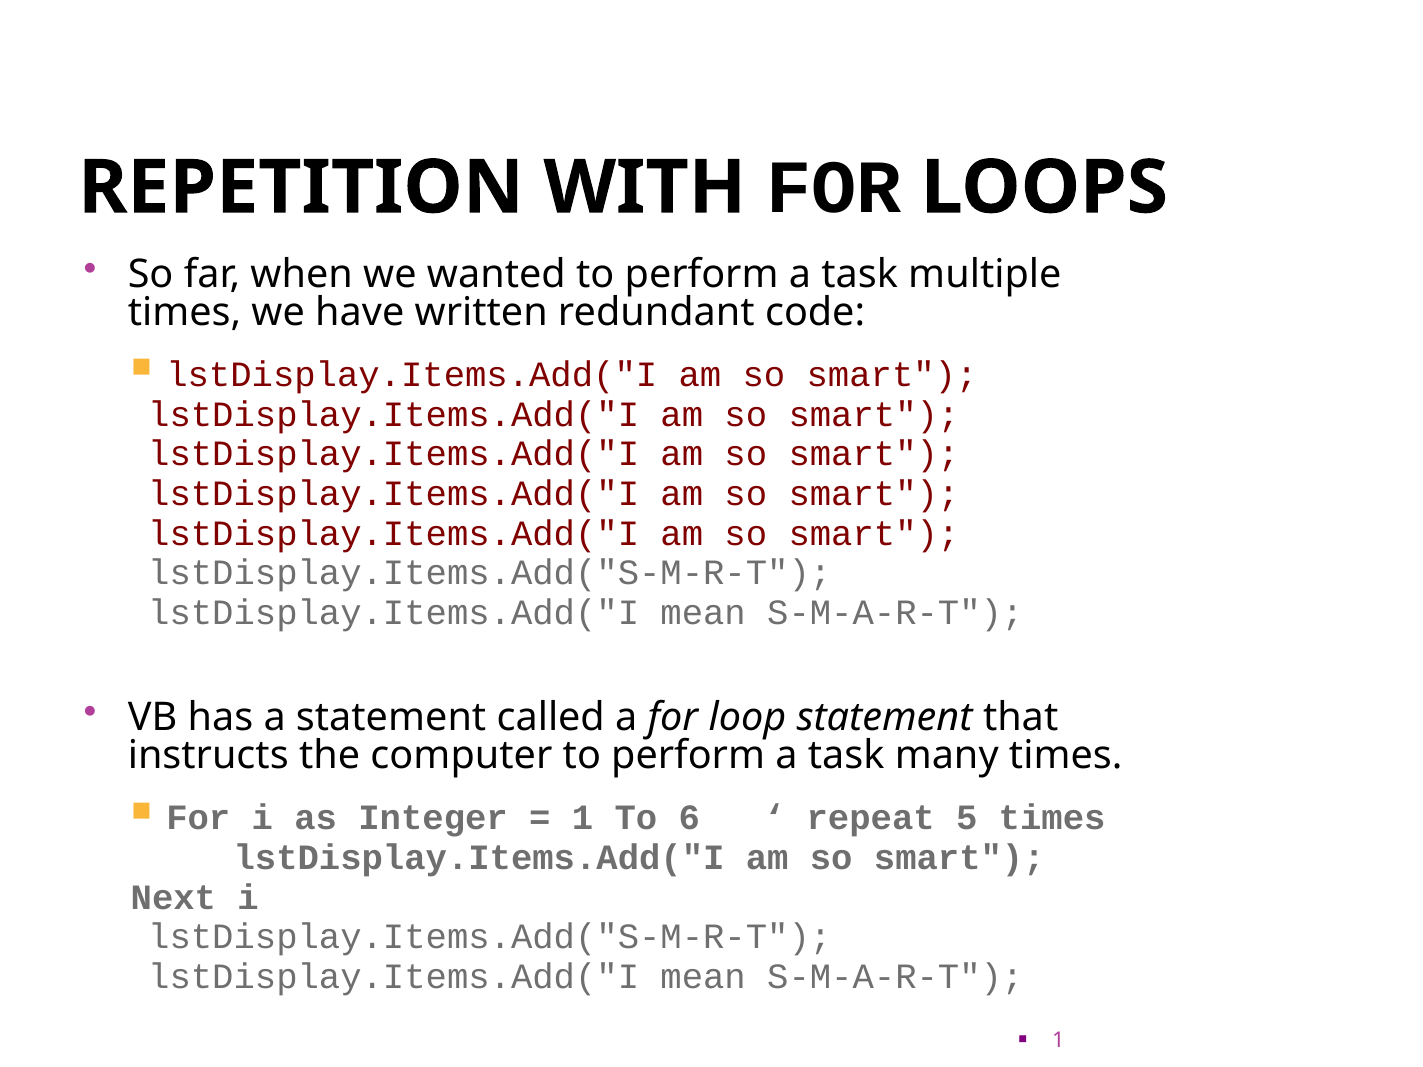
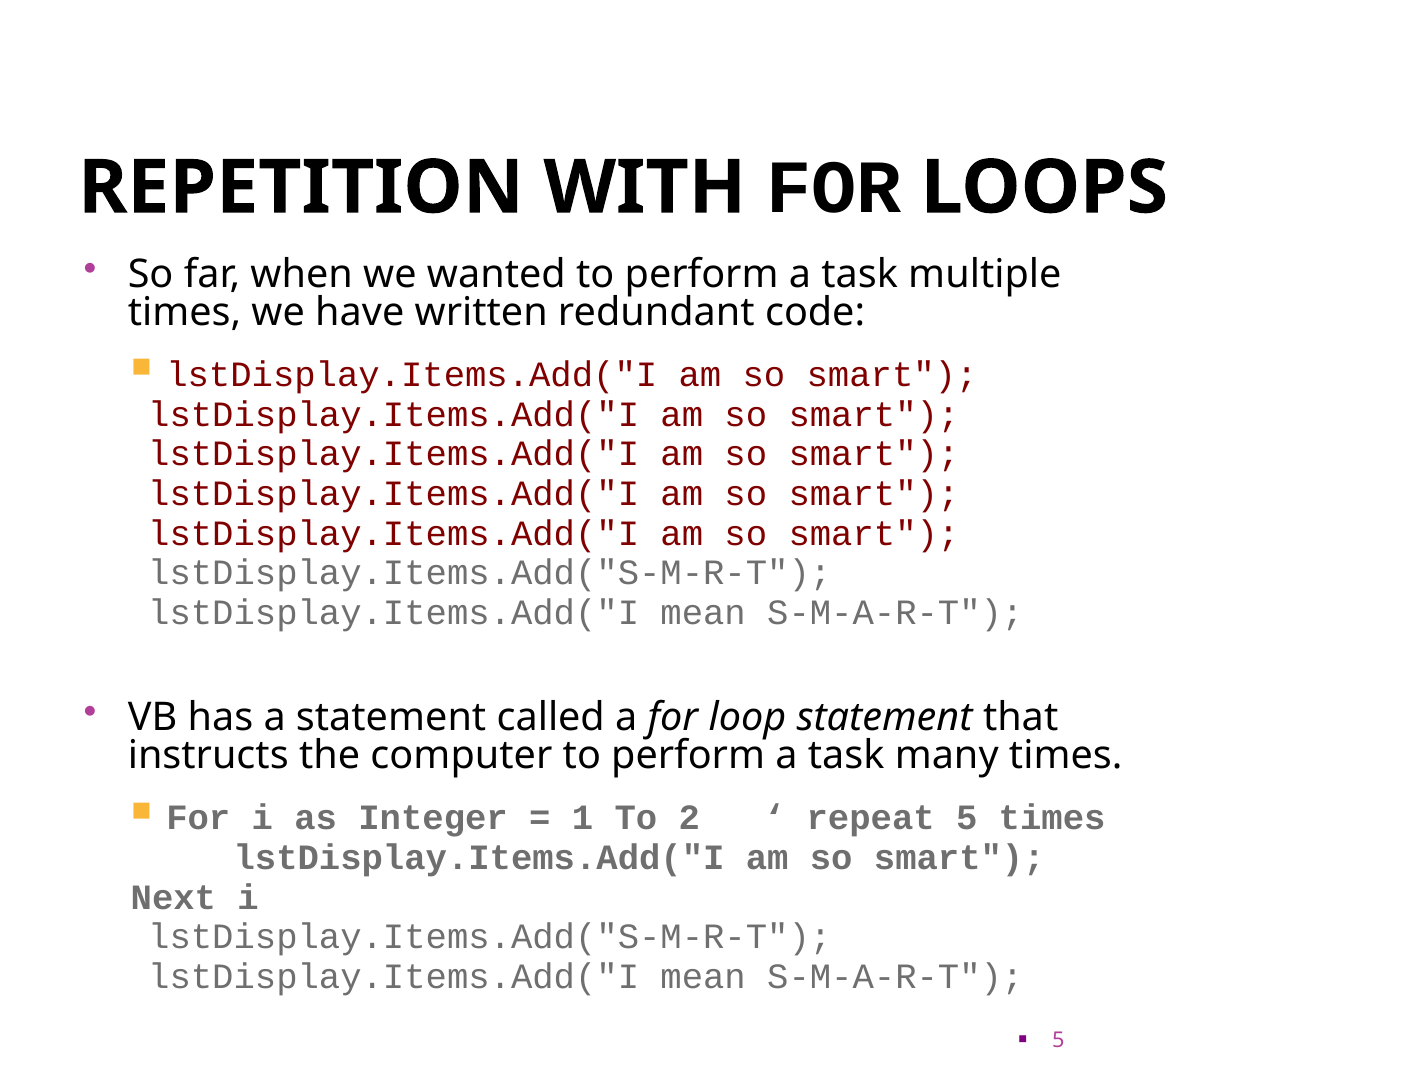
6: 6 -> 2 (689, 818)
1: 1 -> 5 (1058, 1041)
